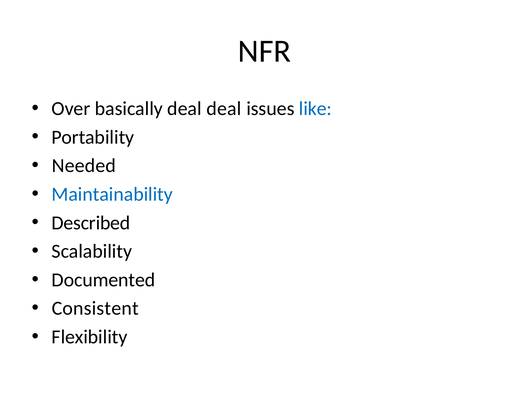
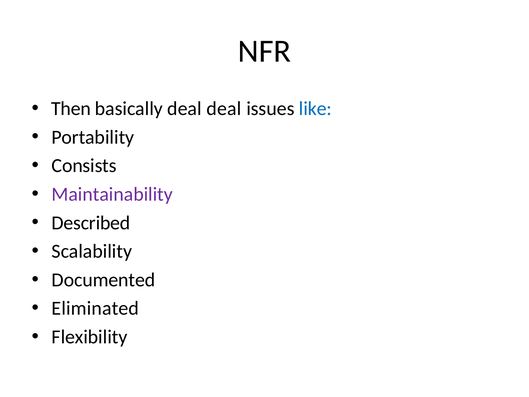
Over: Over -> Then (71, 109)
Needed: Needed -> Consists (84, 166)
Maintainability colour: blue -> purple (112, 194)
Consistent: Consistent -> Eliminated (95, 308)
